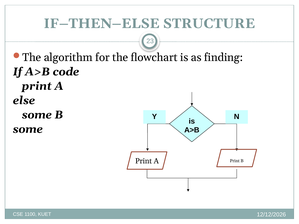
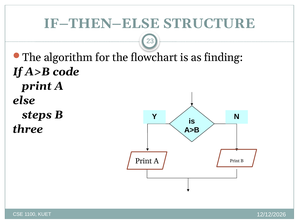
some: some -> steps (37, 115)
some: some -> three (28, 129)
